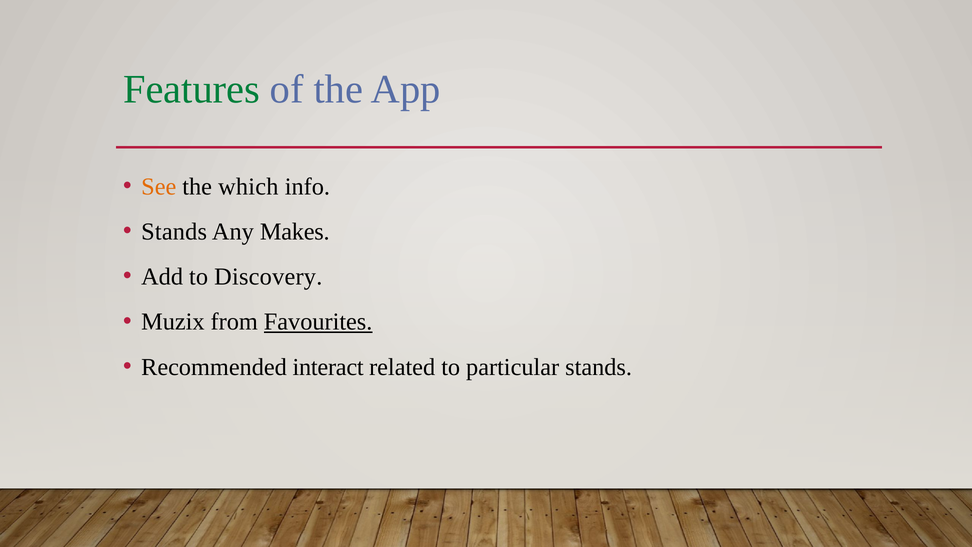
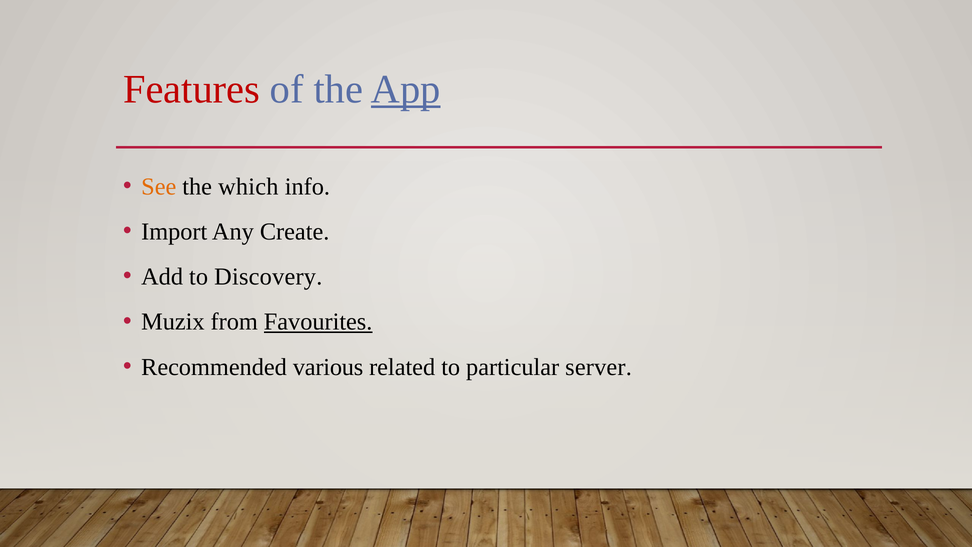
Features colour: green -> red (191, 89)
App underline: none -> present (406, 89)
Stands: Stands -> Import (174, 232)
Makes: Makes -> Create (295, 232)
interact: interact -> various (328, 367)
particular stands: stands -> server (599, 367)
